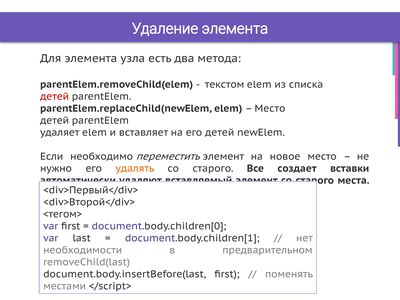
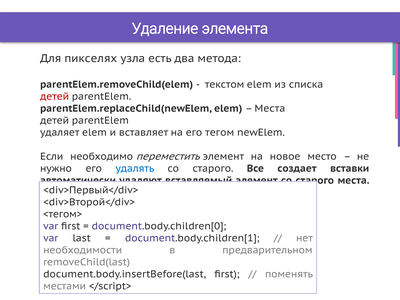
Для элемента: элемента -> пикселях (91, 59)
Место: Место -> Места (270, 109)
его детей: детей -> тегом (220, 133)
удалять colour: orange -> blue (135, 169)
